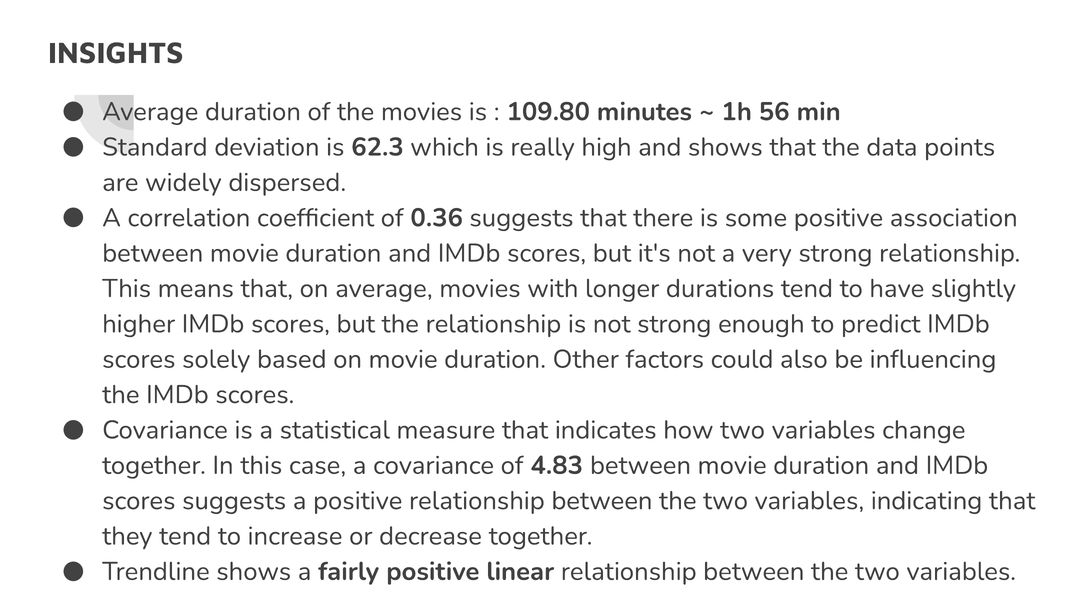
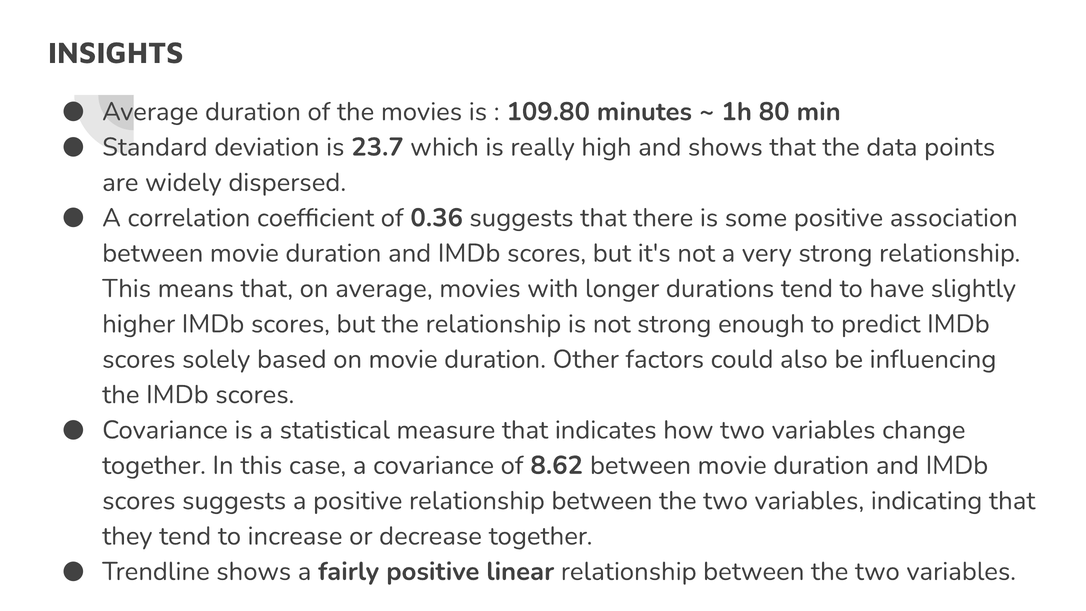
56: 56 -> 80 (774, 112)
62.3: 62.3 -> 23.7 (377, 147)
4.83: 4.83 -> 8.62 (557, 465)
